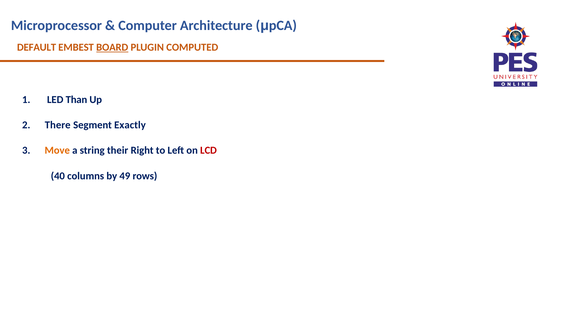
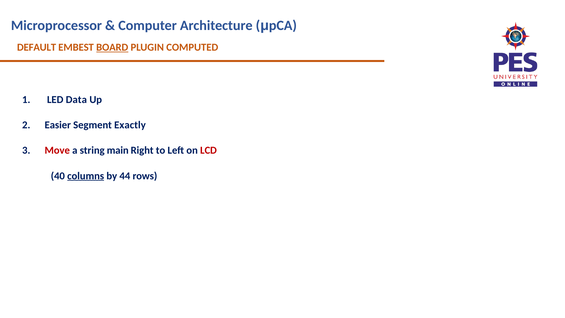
Than: Than -> Data (76, 99)
There: There -> Easier (58, 125)
Move colour: orange -> red (57, 150)
their: their -> main (118, 150)
columns underline: none -> present (86, 176)
49: 49 -> 44 (125, 176)
